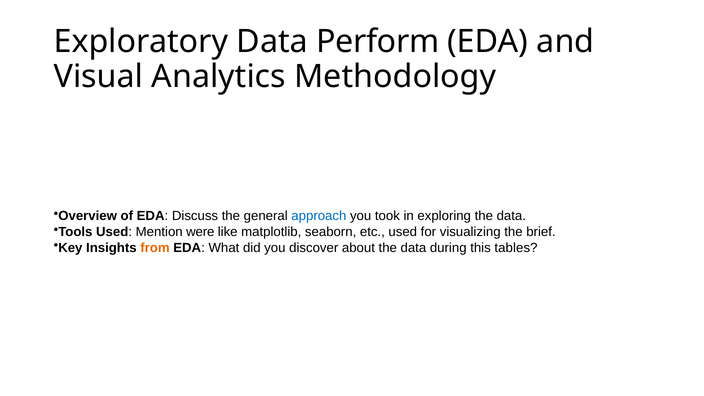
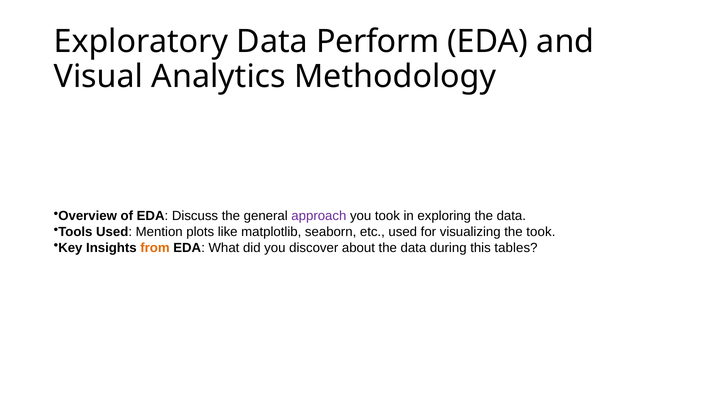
approach colour: blue -> purple (319, 216)
were: were -> plots (200, 232)
the brief: brief -> took (541, 232)
